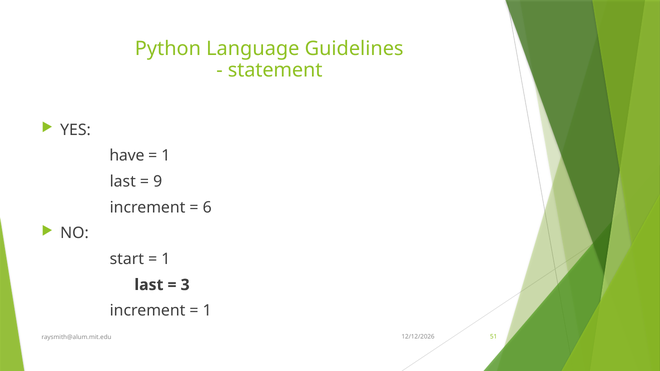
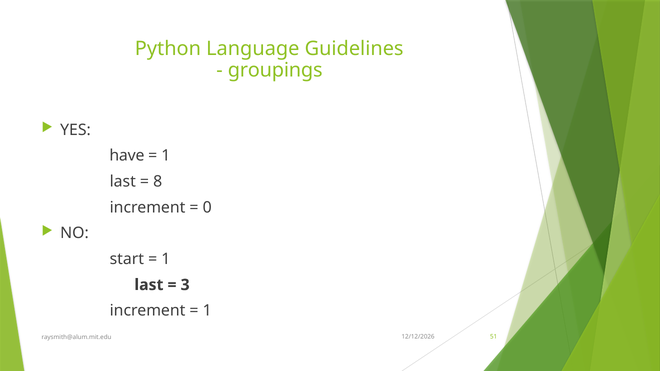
statement: statement -> groupings (275, 70)
9: 9 -> 8 (158, 182)
6: 6 -> 0 (207, 208)
